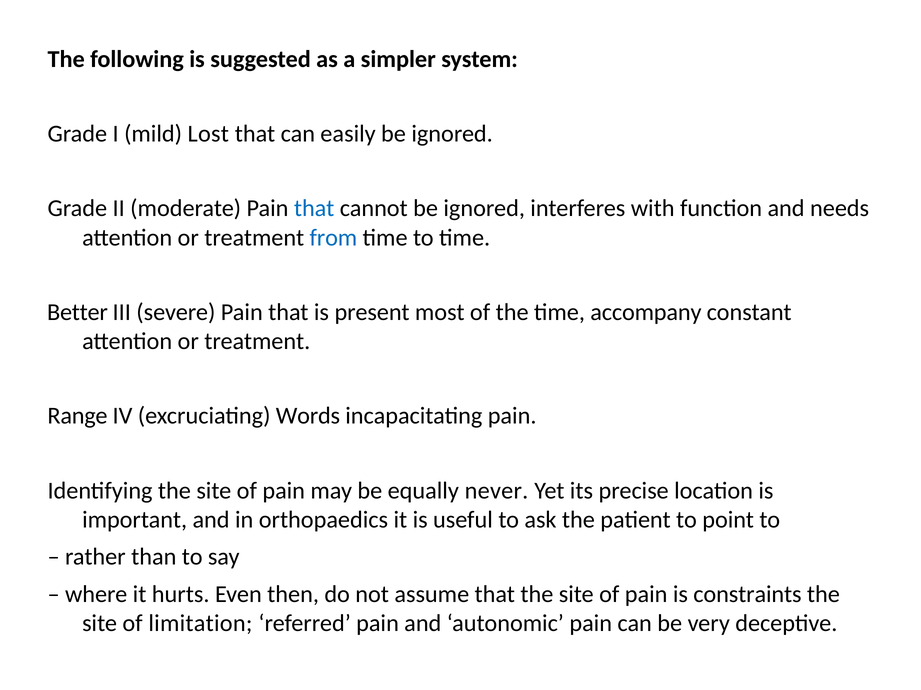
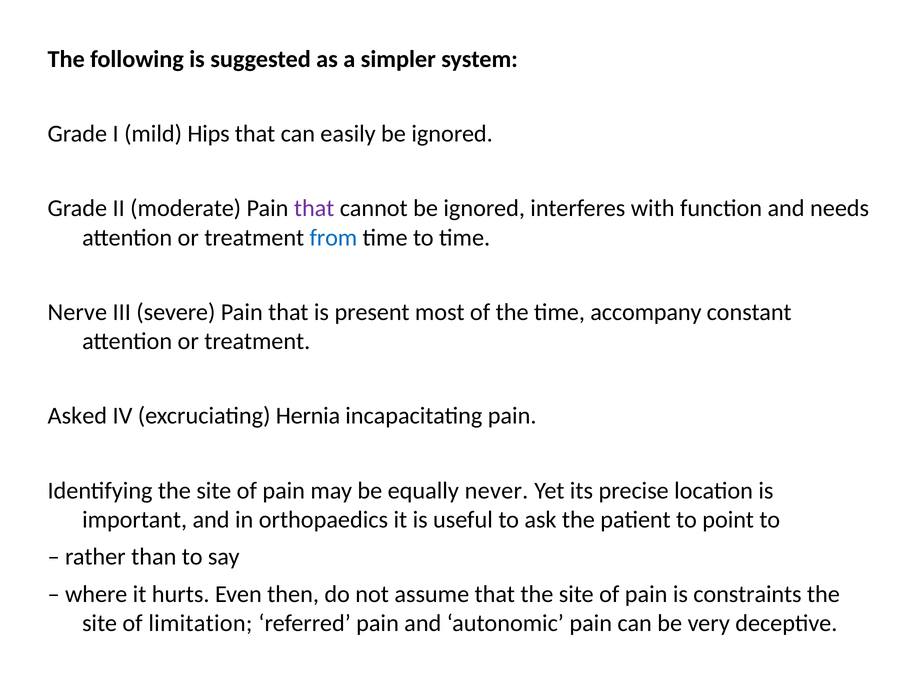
Lost: Lost -> Hips (209, 134)
that colour: blue -> purple (314, 209)
Better: Better -> Nerve (77, 312)
Range: Range -> Asked (77, 416)
Words: Words -> Hernia (308, 416)
